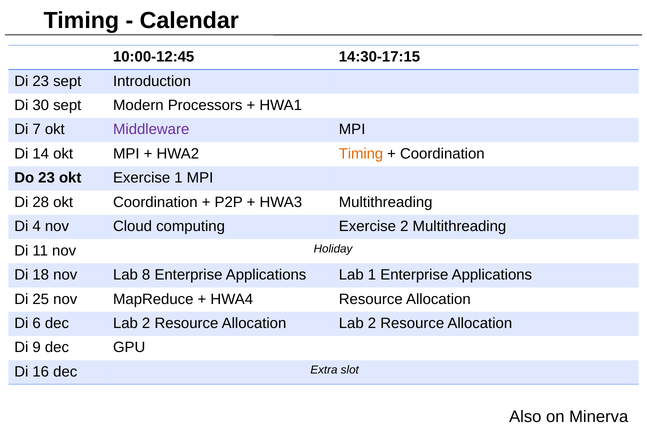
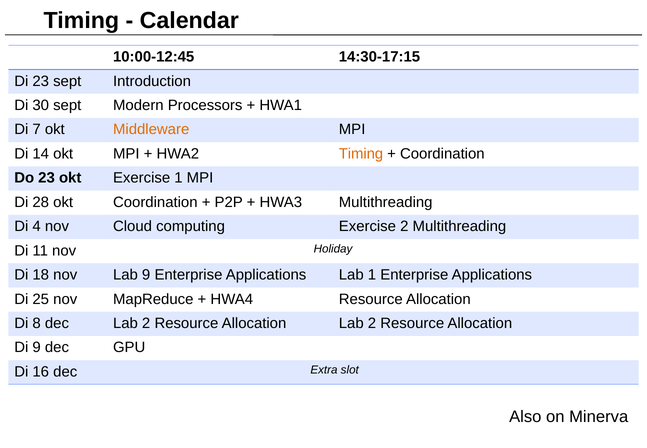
Middleware colour: purple -> orange (151, 130)
Lab 8: 8 -> 9 (146, 275)
6: 6 -> 8 (37, 323)
